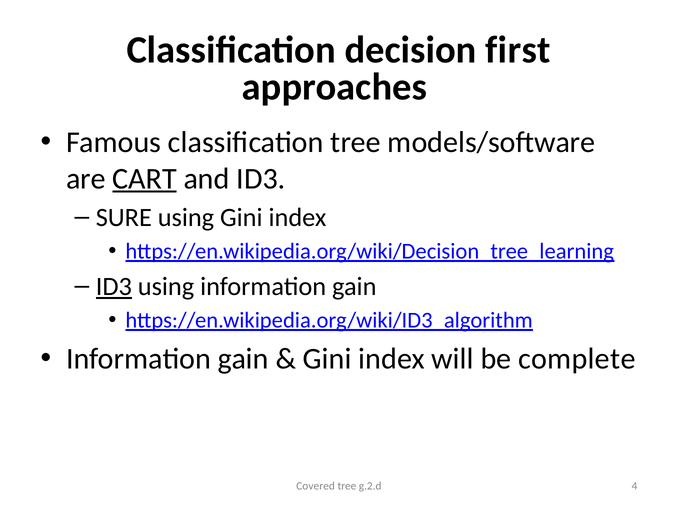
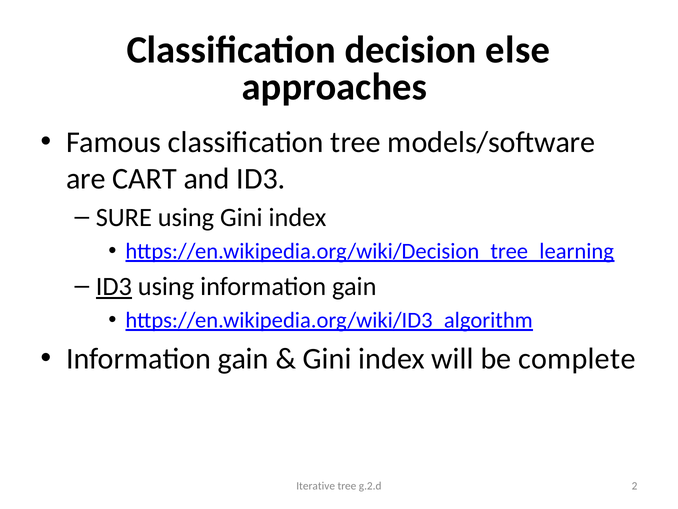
first: first -> else (518, 50)
CART underline: present -> none (145, 178)
Covered: Covered -> Iterative (316, 486)
4: 4 -> 2 (635, 486)
